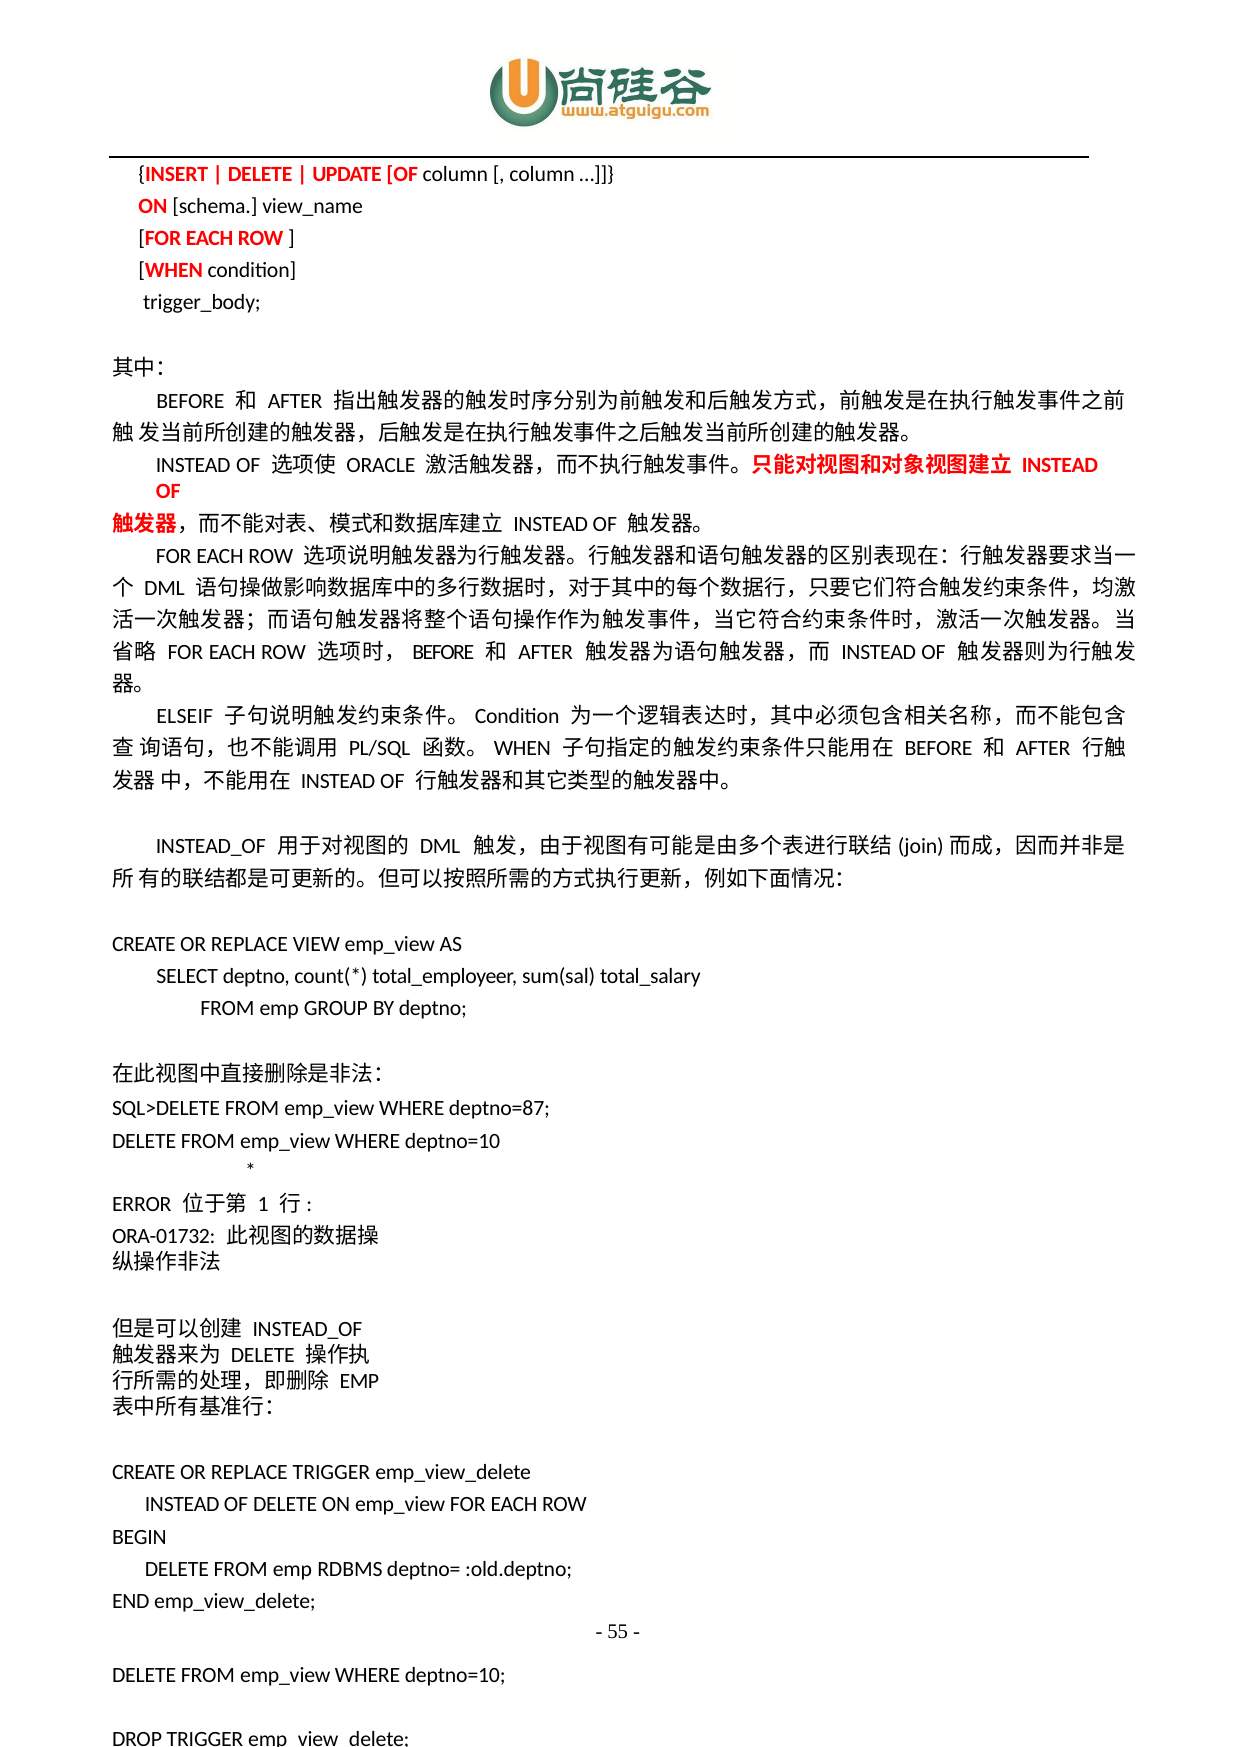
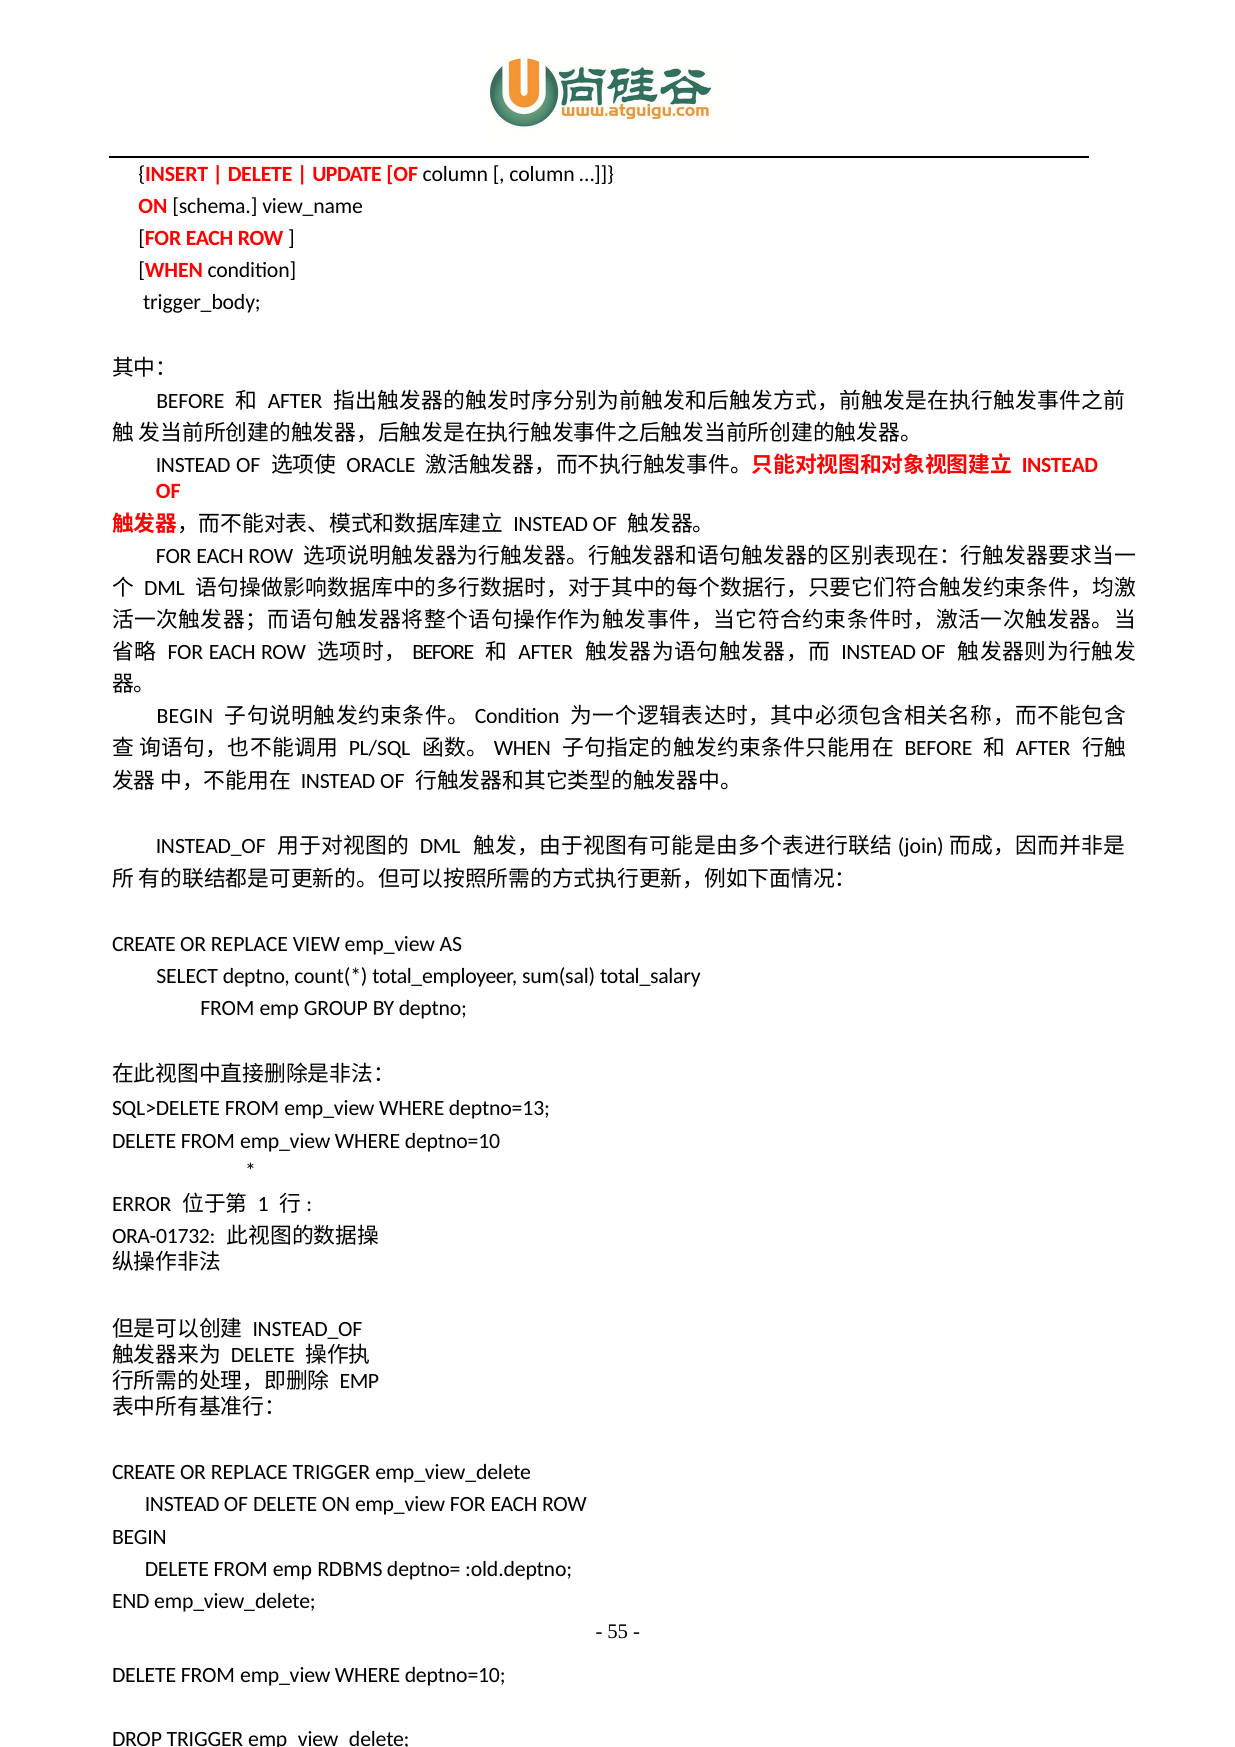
ELSEIF: ELSEIF -> BEGIN (185, 717)
deptno=87: deptno=87 -> deptno=13 (499, 1109)
